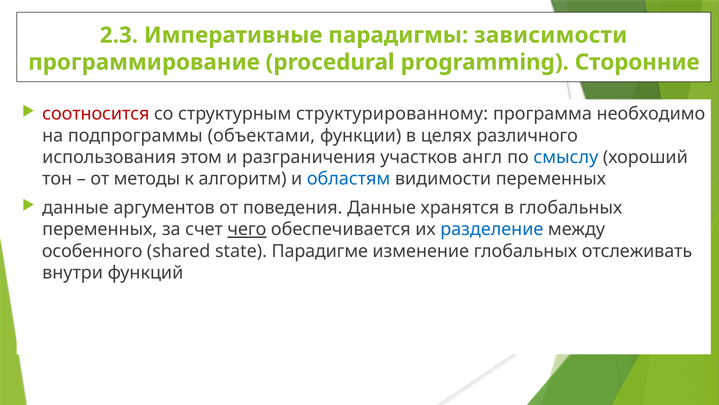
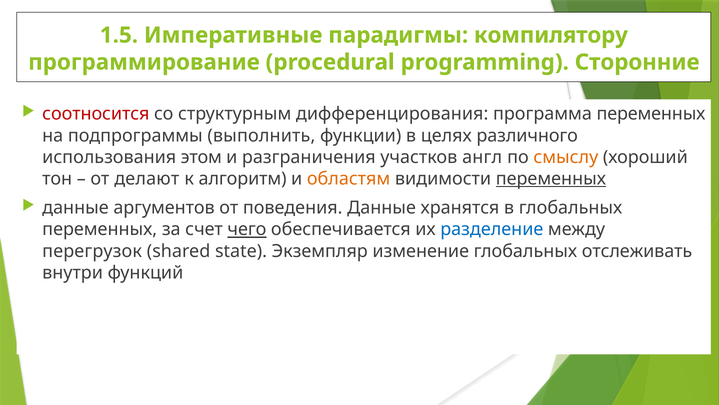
2.3: 2.3 -> 1.5 (119, 35)
зависимости: зависимости -> компилятору (551, 35)
структурированному: структурированному -> дифференцирования (392, 114)
программа необходимо: необходимо -> переменных (651, 114)
объектами: объектами -> выполнить (261, 135)
смыслу colour: blue -> orange (566, 157)
методы: методы -> делают (147, 179)
областям colour: blue -> orange (349, 179)
переменных underline: none -> present (551, 179)
особенного: особенного -> перегрузок (92, 251)
Парадигме: Парадигме -> Экземпляр (320, 251)
